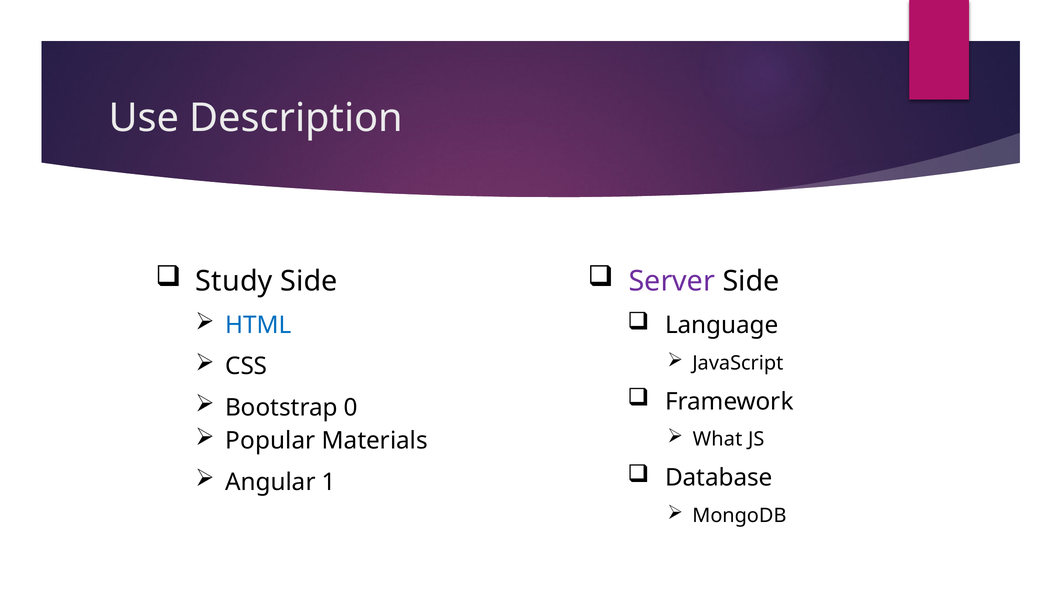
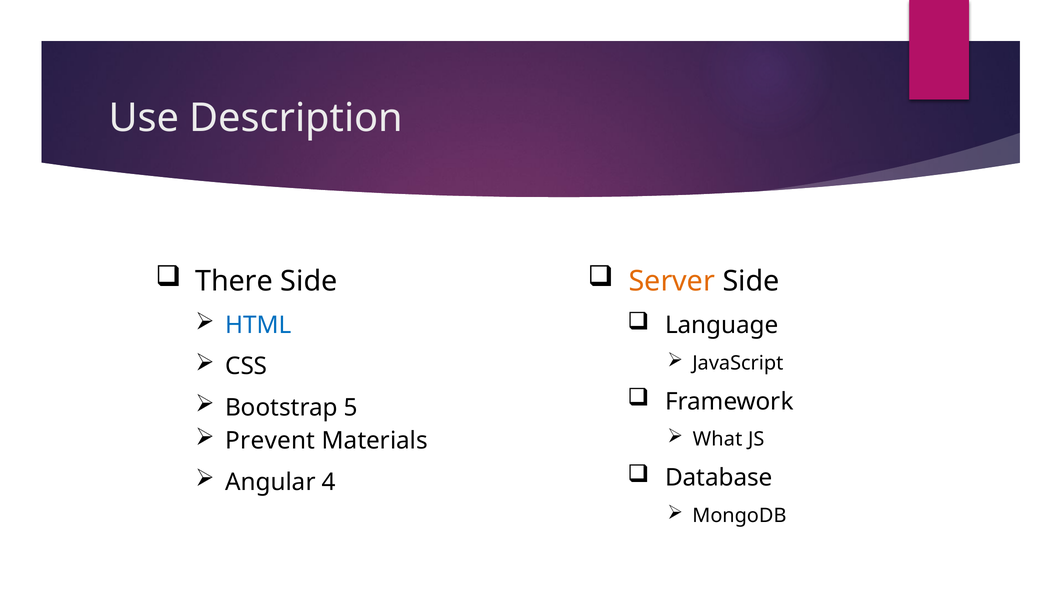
Study: Study -> There (234, 281)
Server colour: purple -> orange (672, 281)
0: 0 -> 5 (351, 408)
Popular: Popular -> Prevent (270, 441)
1: 1 -> 4 (329, 482)
